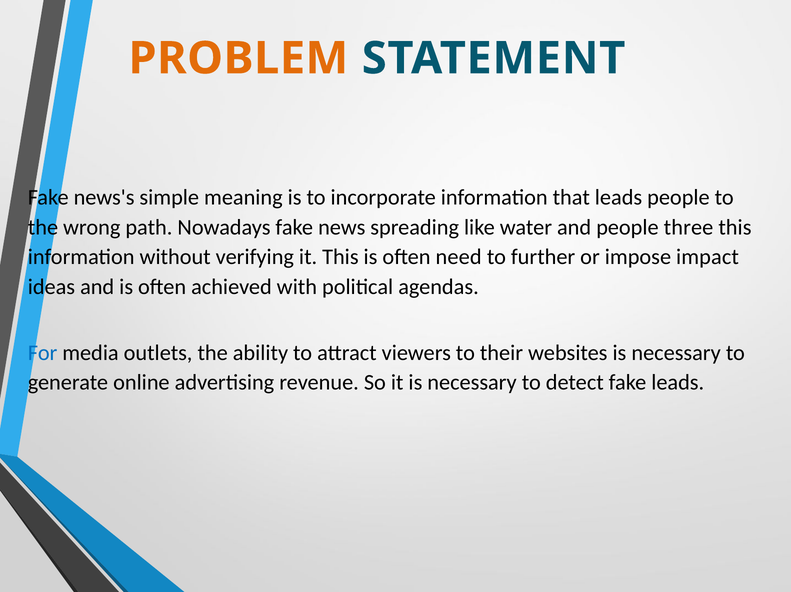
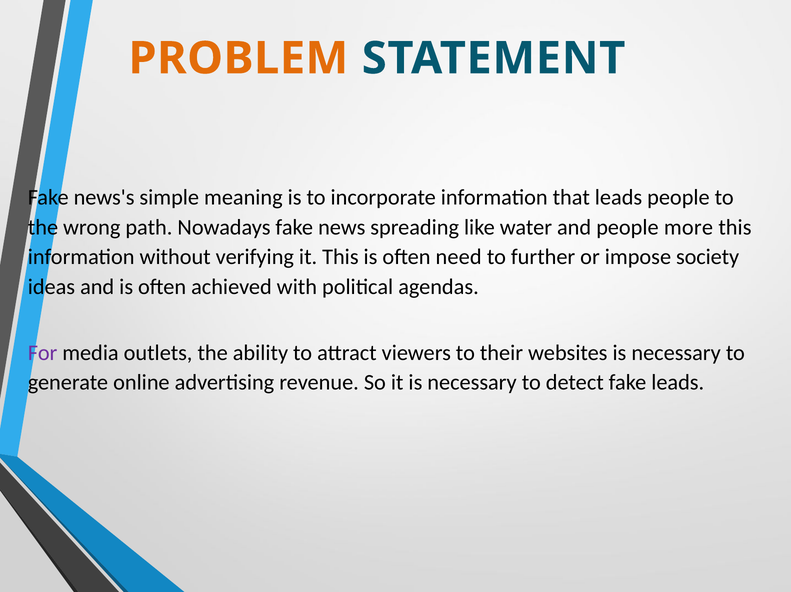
three: three -> more (688, 227)
impact: impact -> society (708, 257)
For colour: blue -> purple (43, 353)
